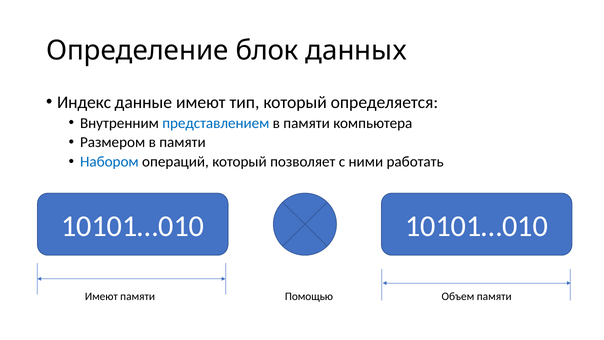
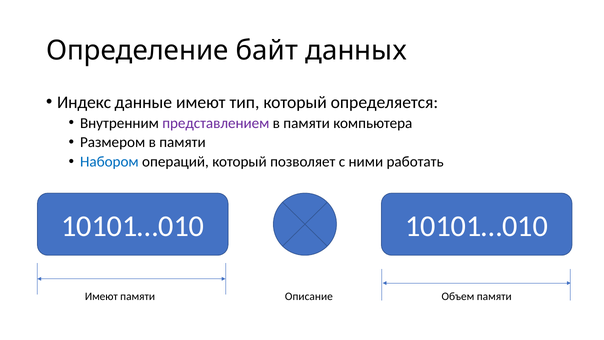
блок: блок -> байт (267, 51)
представлением colour: blue -> purple (216, 123)
Помощью: Помощью -> Описание (309, 296)
